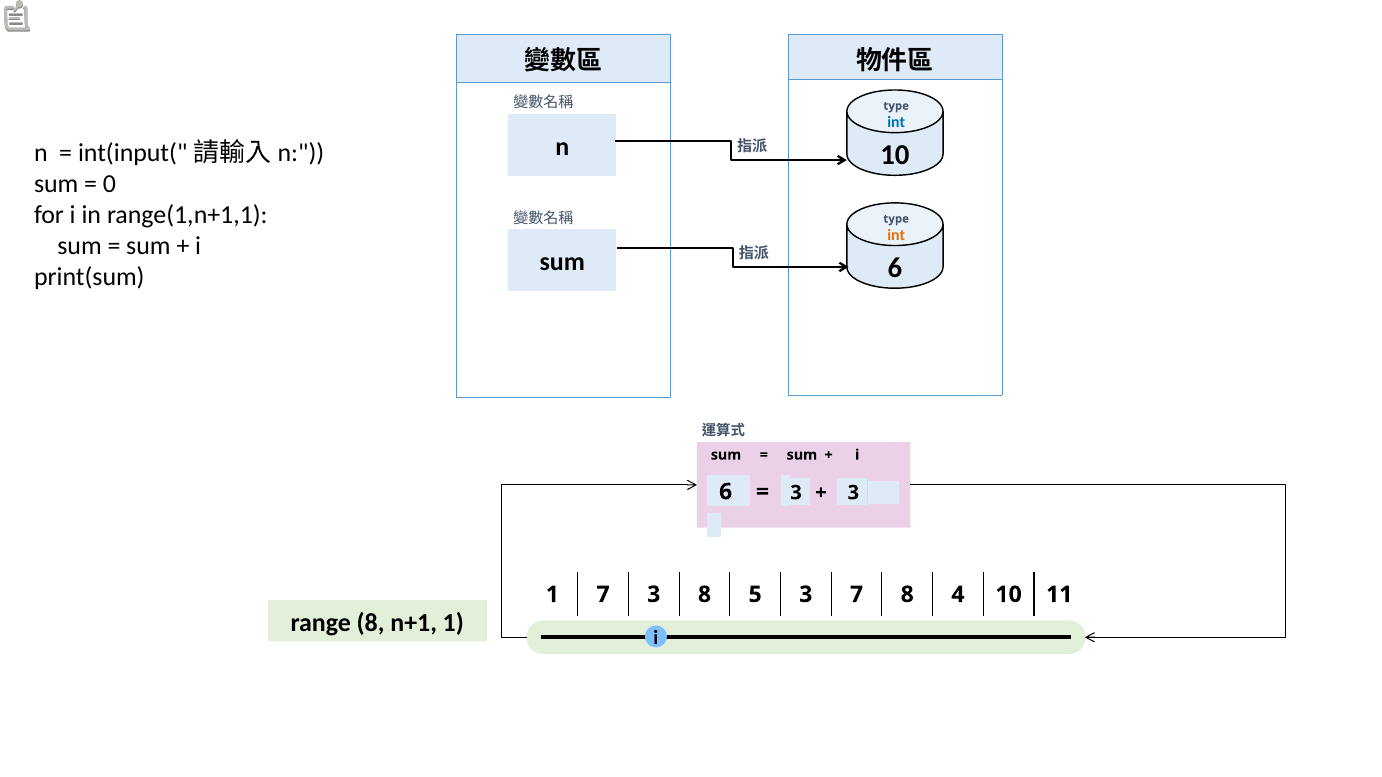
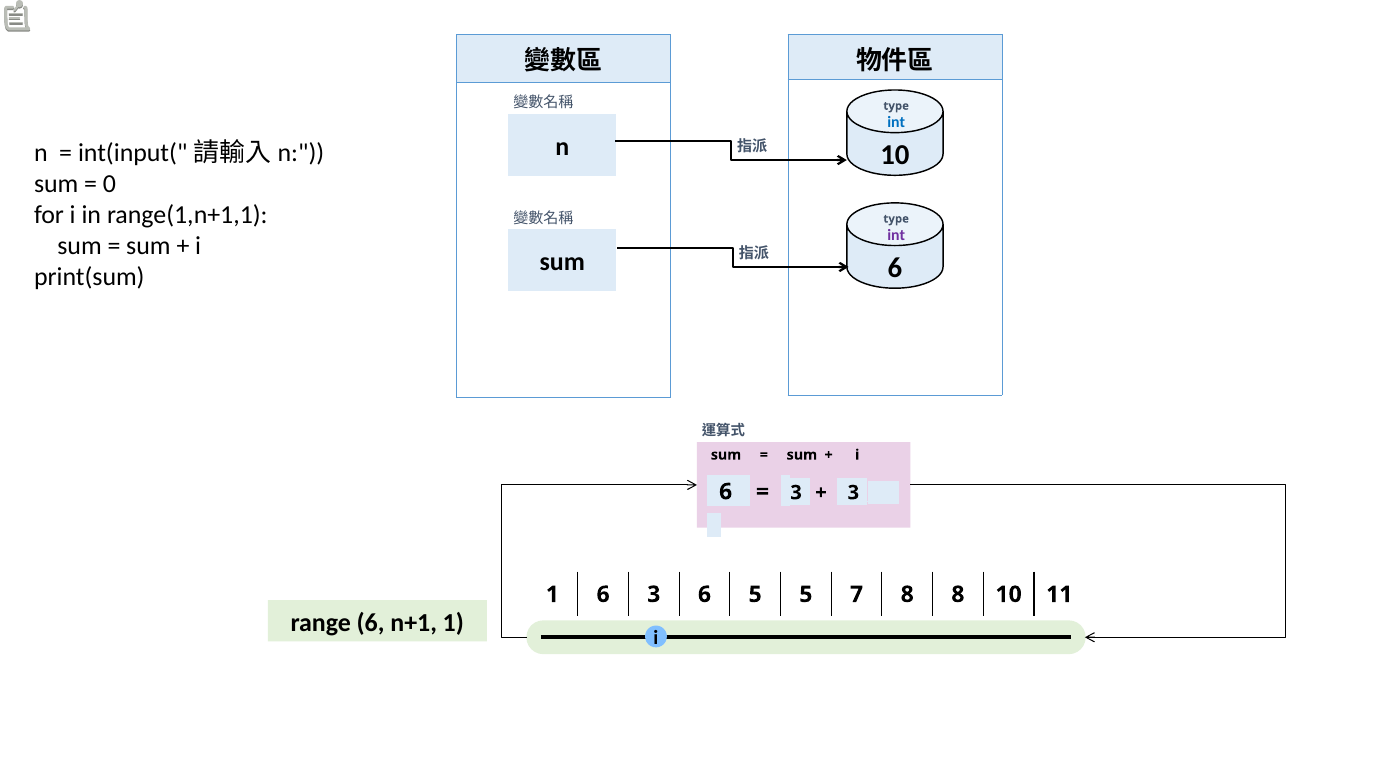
int colour: orange -> purple (896, 236)
1 7: 7 -> 6 (603, 595)
3 8: 8 -> 6 (704, 595)
5 3: 3 -> 5 (806, 595)
8 4: 4 -> 8 (958, 595)
range 8: 8 -> 6 (371, 623)
